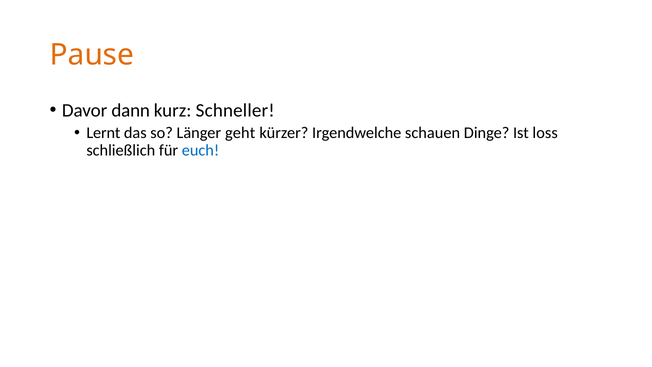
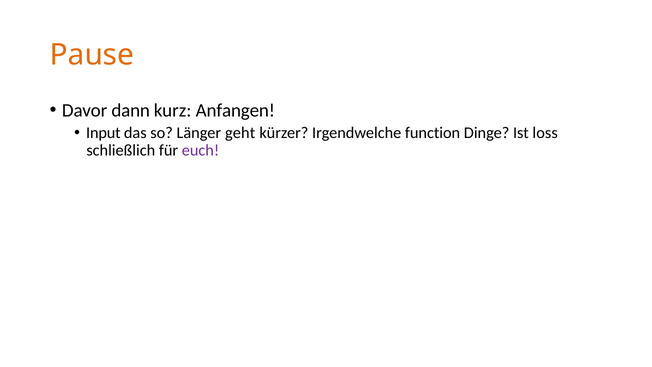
Schneller: Schneller -> Anfangen (235, 110)
Lernt: Lernt -> Input (103, 133)
schauen: schauen -> function (433, 133)
euch colour: blue -> purple (201, 150)
